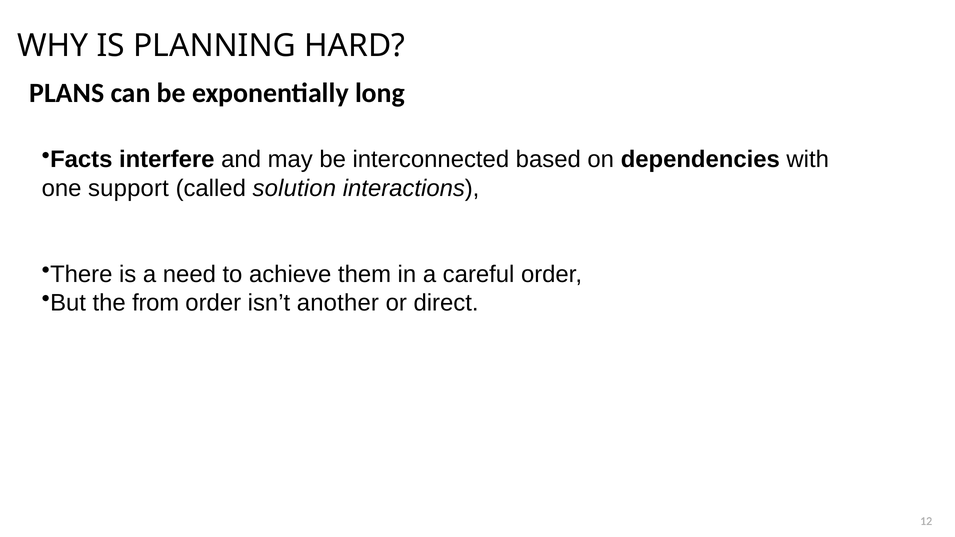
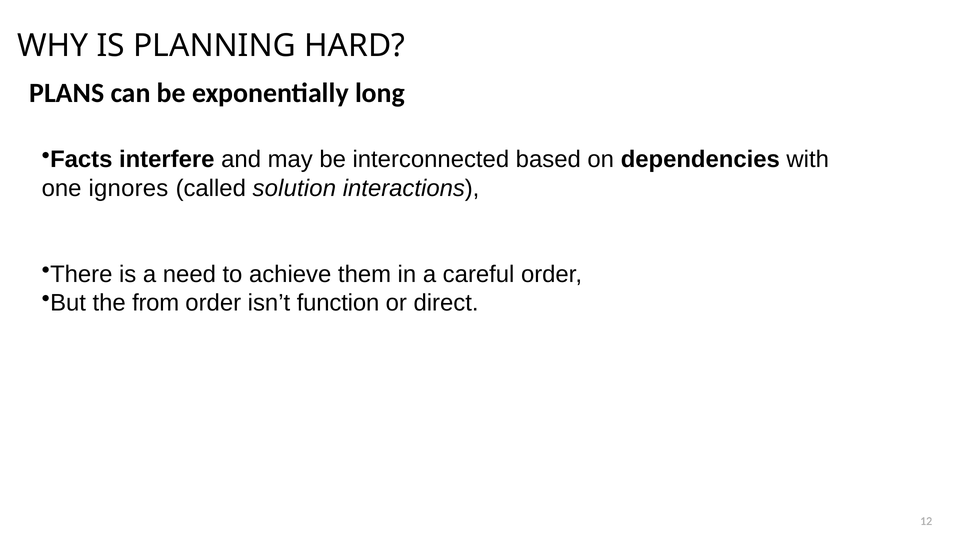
support: support -> ignores (128, 188)
another: another -> function (338, 303)
